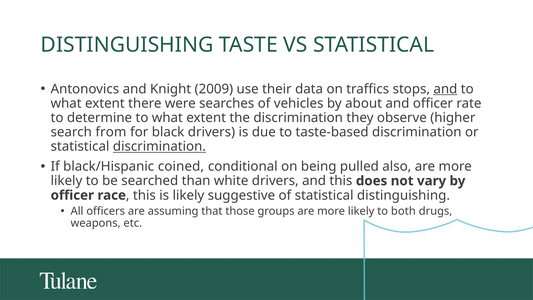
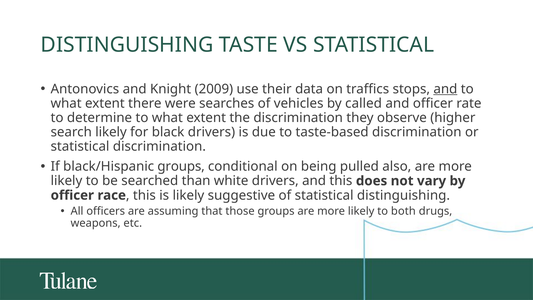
about: about -> called (364, 103)
search from: from -> likely (111, 132)
discrimination underline: present -> none (159, 146)
black/Hispanic coined: coined -> groups (181, 166)
